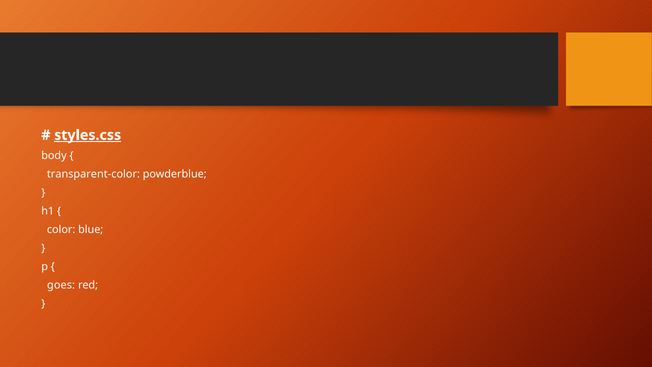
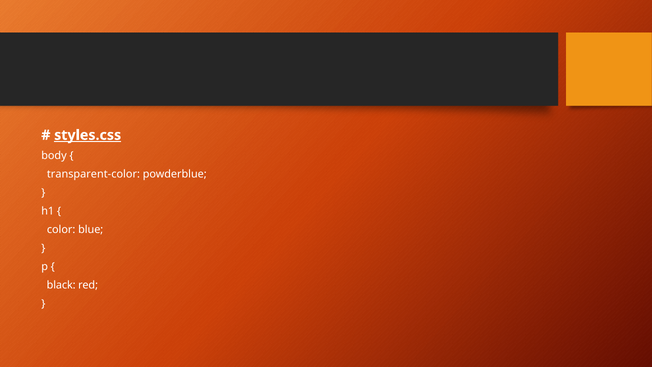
goes: goes -> black (61, 285)
